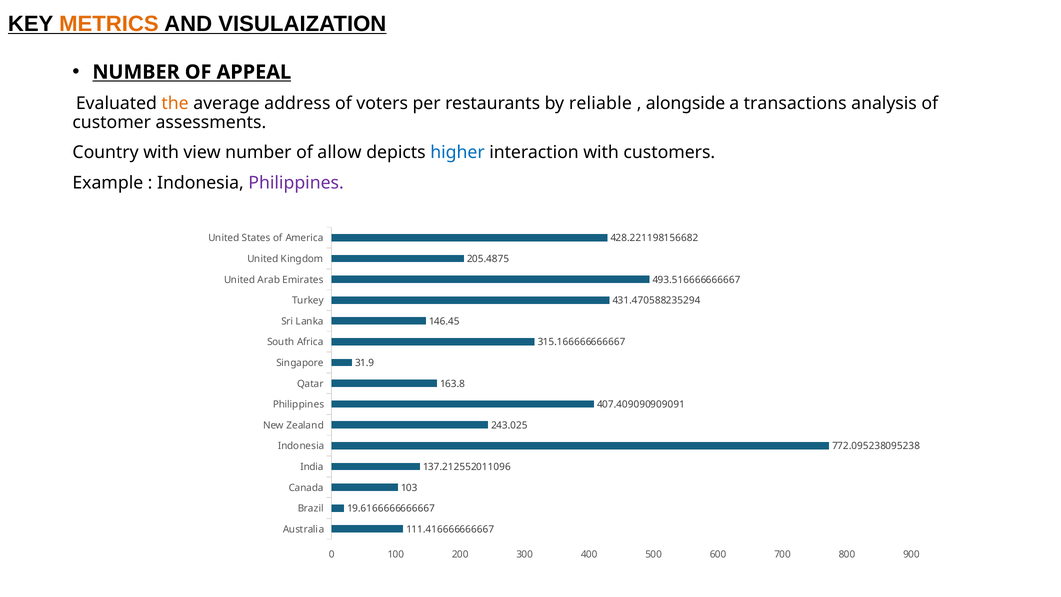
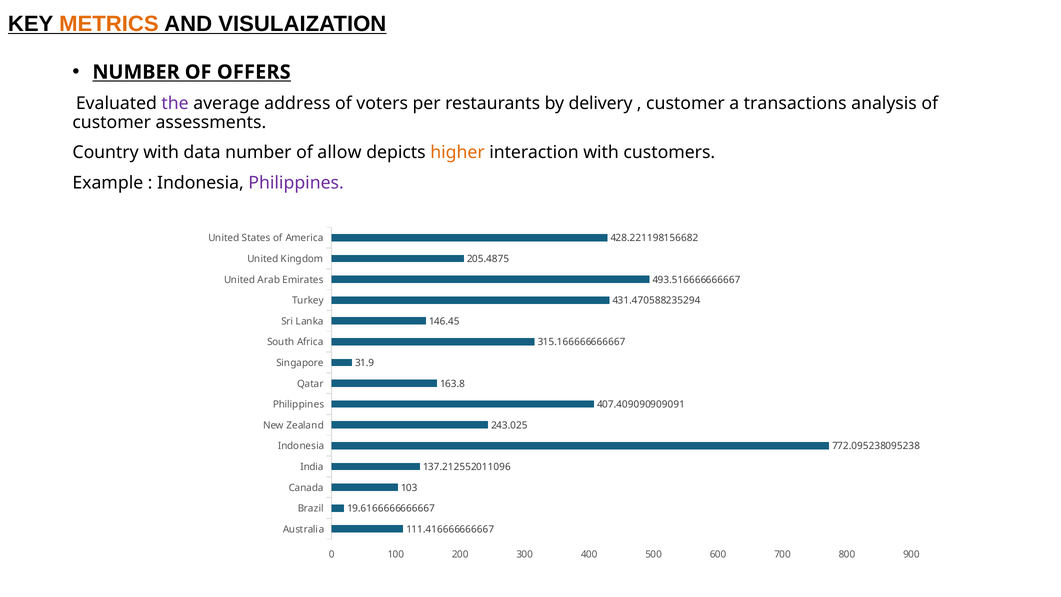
APPEAL: APPEAL -> OFFERS (254, 72)
the colour: orange -> purple (175, 103)
reliable: reliable -> delivery (601, 103)
alongside: alongside -> customer (685, 103)
view: view -> data (202, 153)
higher colour: blue -> orange (457, 153)
